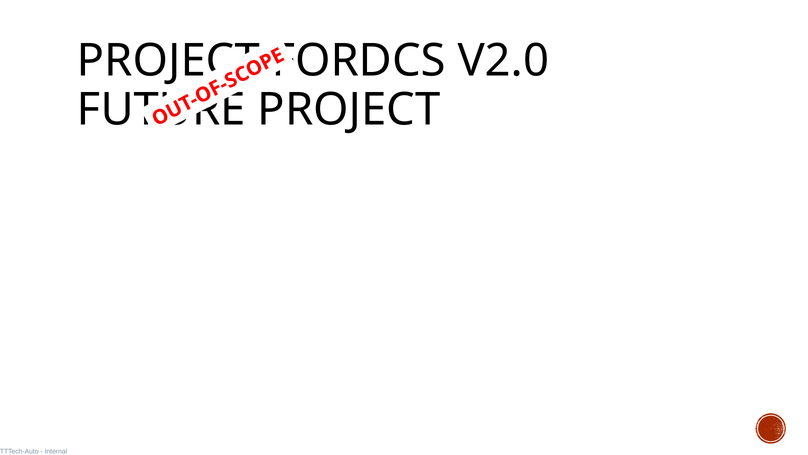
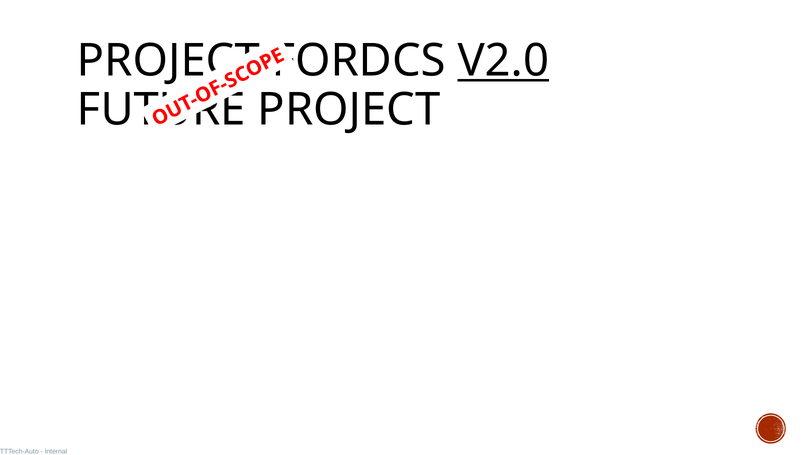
V2.0 underline: none -> present (503, 61)
